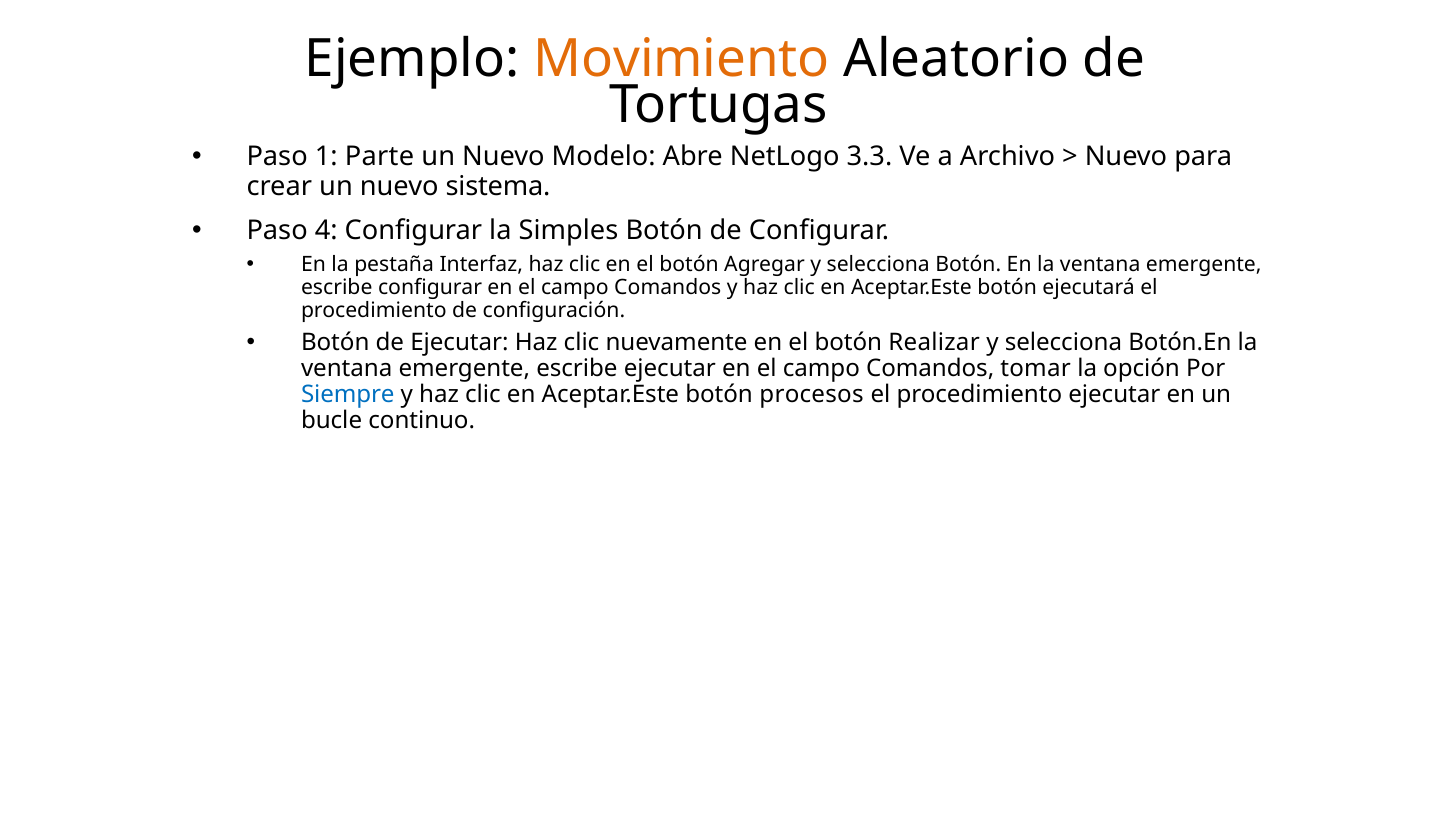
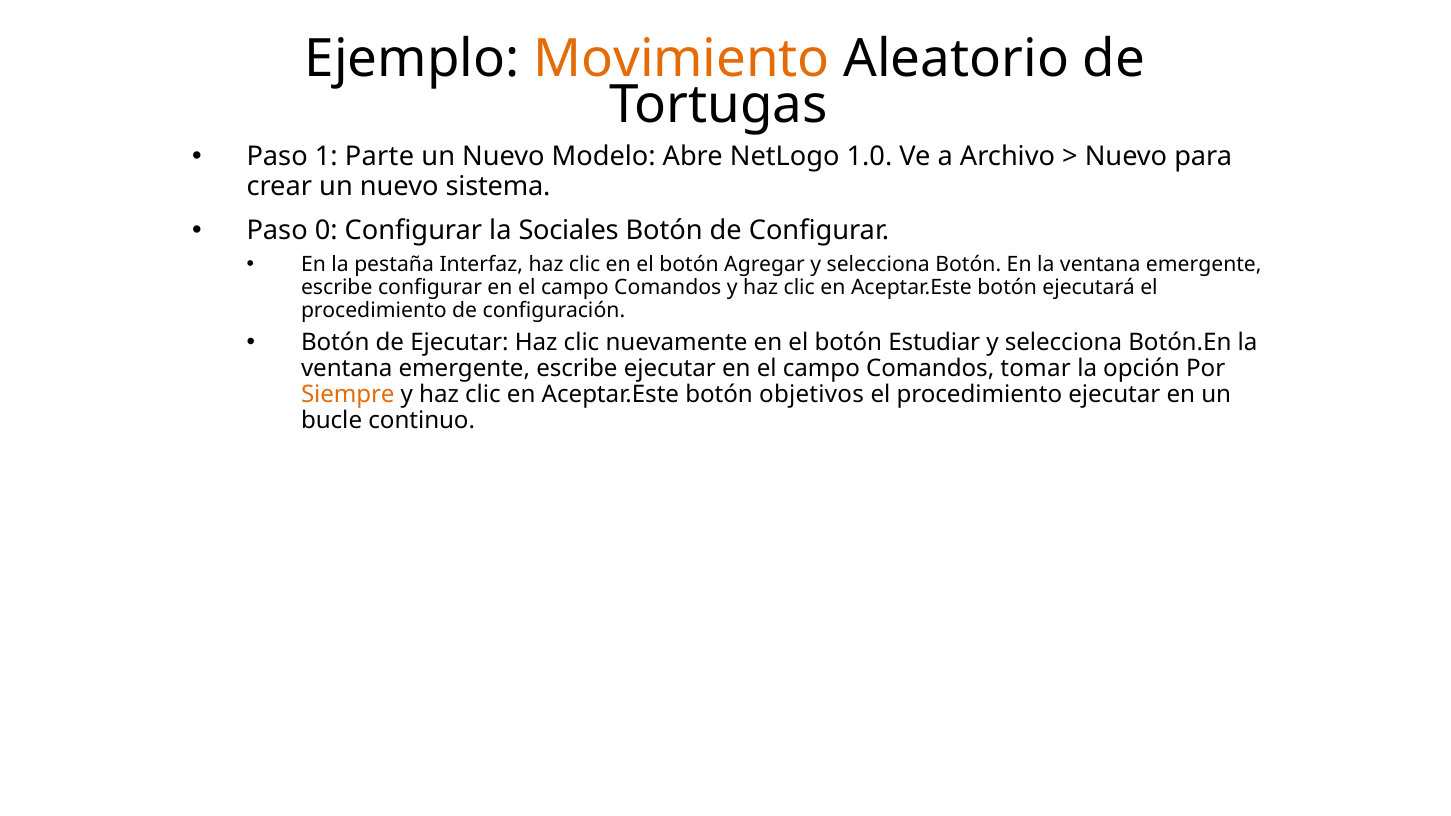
3.3: 3.3 -> 1.0 (869, 157)
4: 4 -> 0 (326, 231)
Simples: Simples -> Sociales (569, 231)
Realizar: Realizar -> Estudiar (934, 342)
Siempre colour: blue -> orange (348, 394)
procesos: procesos -> objetivos (812, 394)
